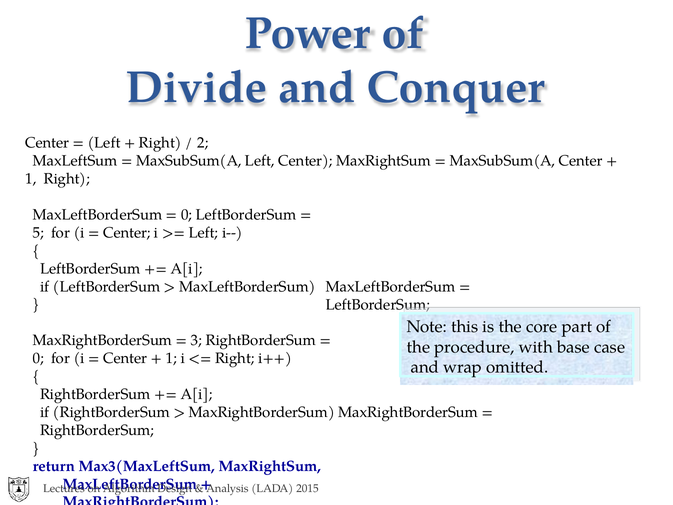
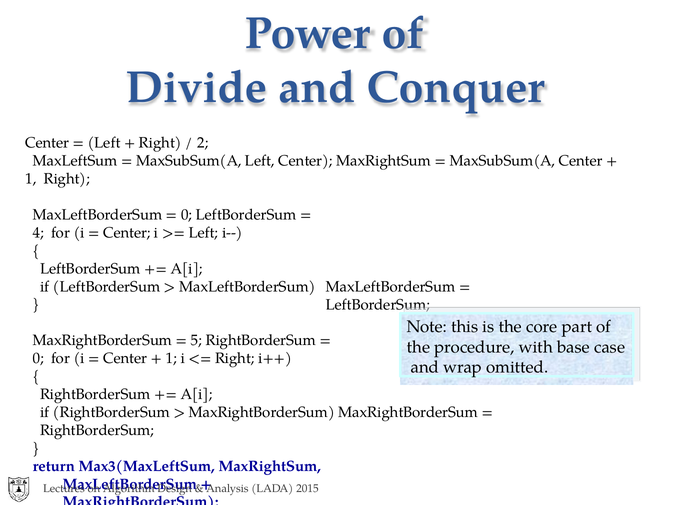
5: 5 -> 4 (38, 233)
3: 3 -> 5 (196, 340)
